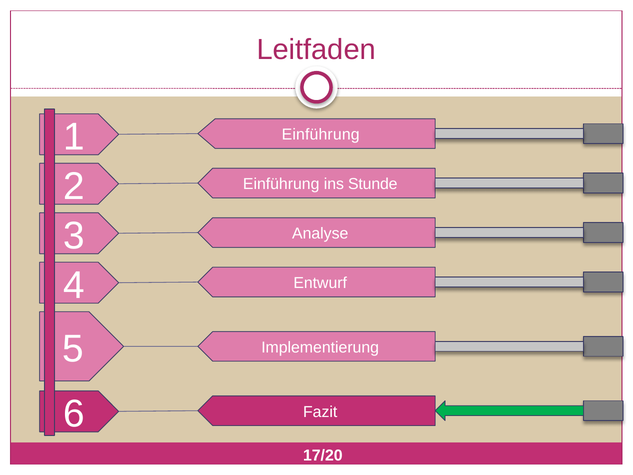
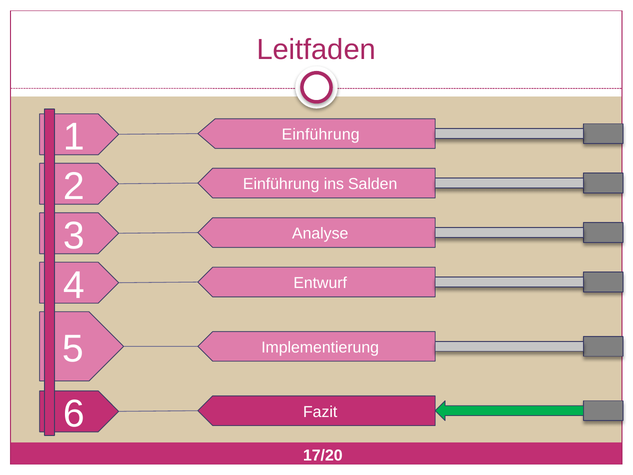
Stunde: Stunde -> Salden (373, 184)
